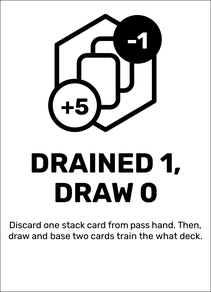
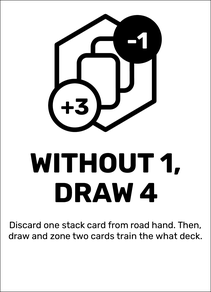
+5: +5 -> +3 (75, 107)
DRAINED: DRAINED -> WITHOUT (92, 164)
0: 0 -> 4 (149, 193)
pass: pass -> road (140, 225)
base: base -> zone (60, 236)
